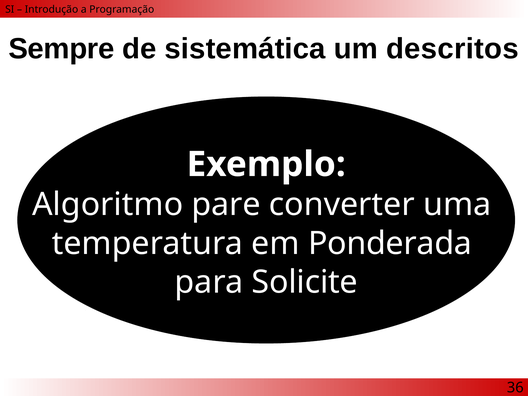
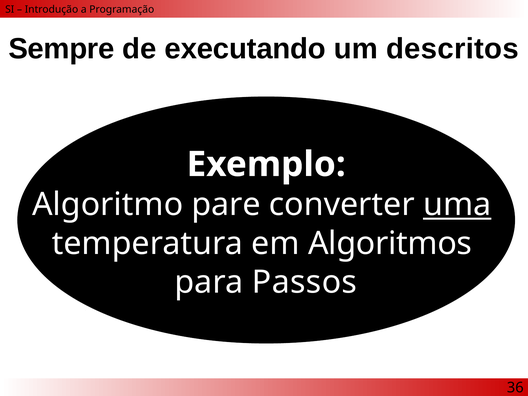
sistemática: sistemática -> executando (245, 49)
uma underline: none -> present (457, 205)
Ponderada: Ponderada -> Algoritmos (390, 243)
Solicite: Solicite -> Passos (304, 282)
